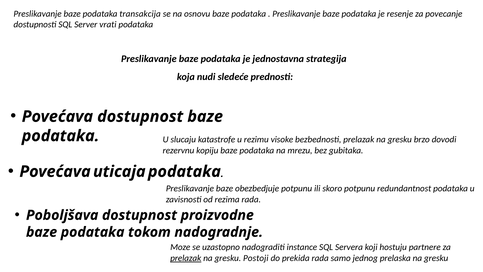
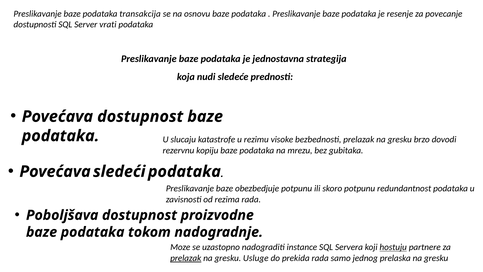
uticaja: uticaja -> sledeći (119, 171)
hostuju underline: none -> present (393, 247)
Postoji: Postoji -> Usluge (256, 258)
